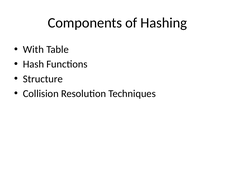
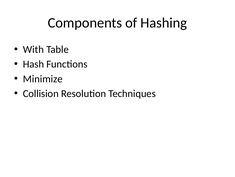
Structure: Structure -> Minimize (43, 79)
